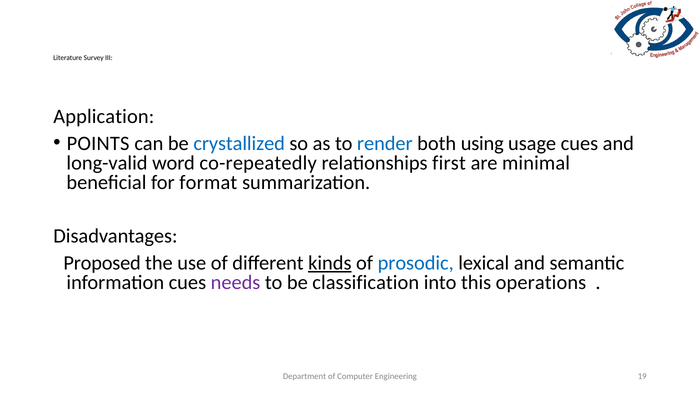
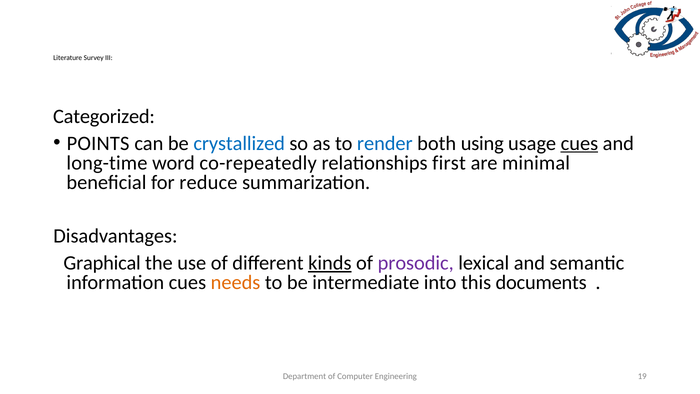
Application: Application -> Categorized (104, 116)
cues underline: none -> present (579, 143)
long-valid: long-valid -> long-time (107, 163)
format: format -> reduce (208, 182)
Proposed: Proposed -> Graphical (102, 263)
prosodic colour: blue -> purple (416, 263)
needs colour: purple -> orange (236, 282)
classification: classification -> intermediate (366, 282)
operations: operations -> documents (541, 282)
